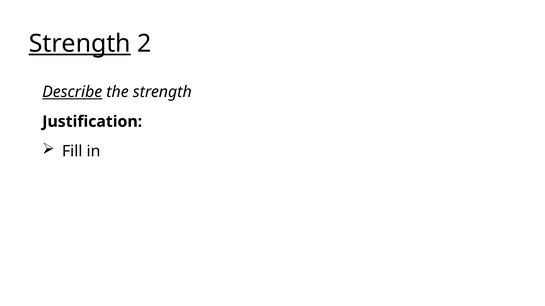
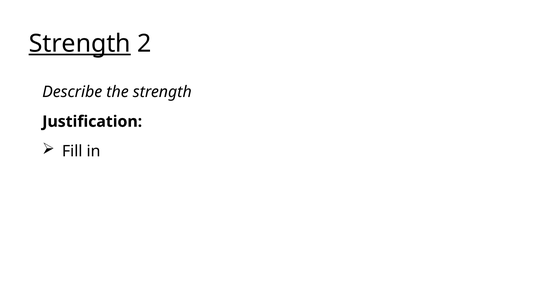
Describe underline: present -> none (72, 92)
